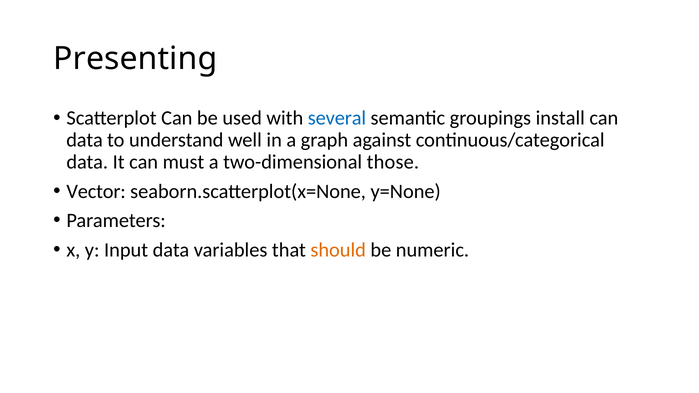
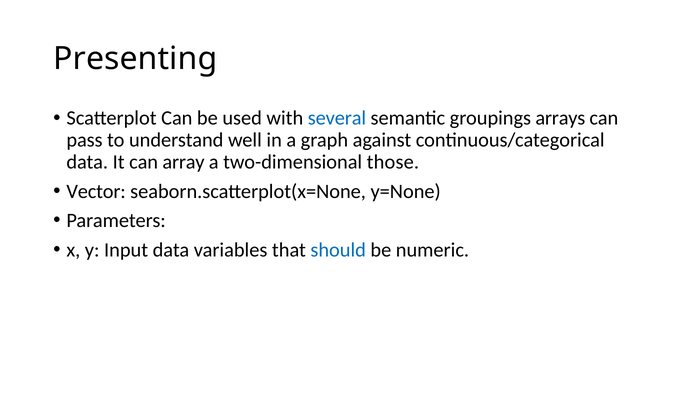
install: install -> arrays (560, 118)
data: data -> pass (84, 140)
must: must -> array (184, 162)
should colour: orange -> blue (338, 250)
